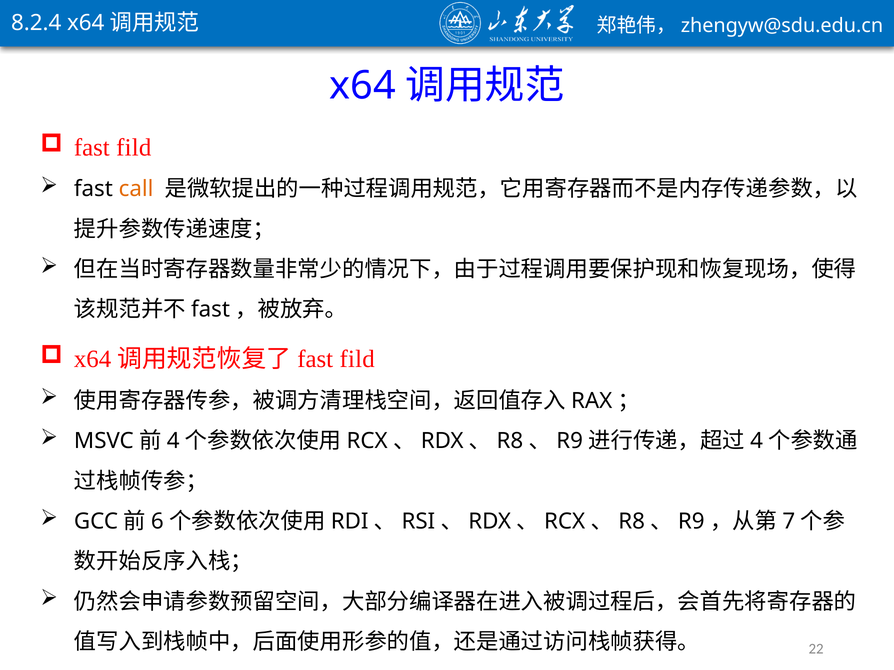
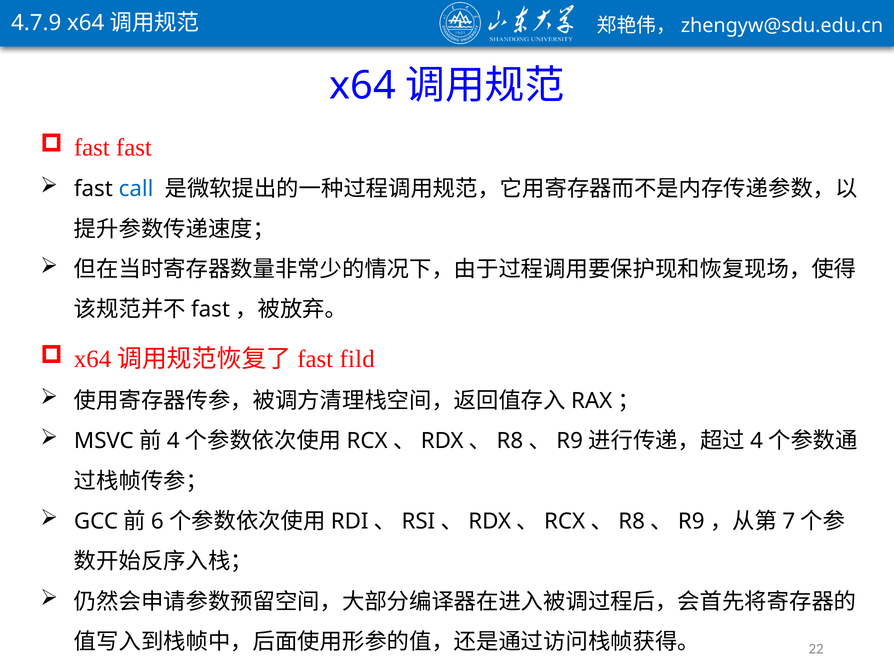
8.2.4: 8.2.4 -> 4.7.9 (36, 23)
fast fild: fild -> fast (134, 148)
call colour: orange -> blue (136, 189)
